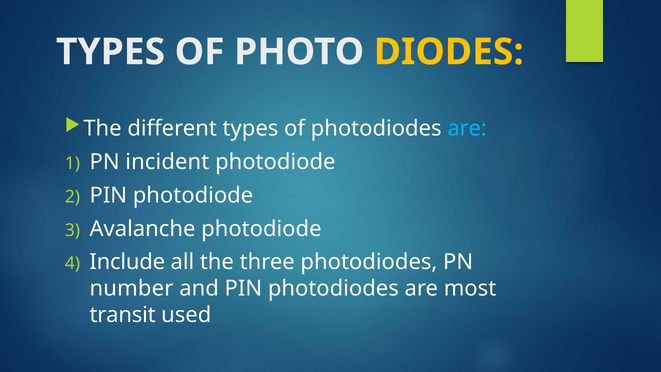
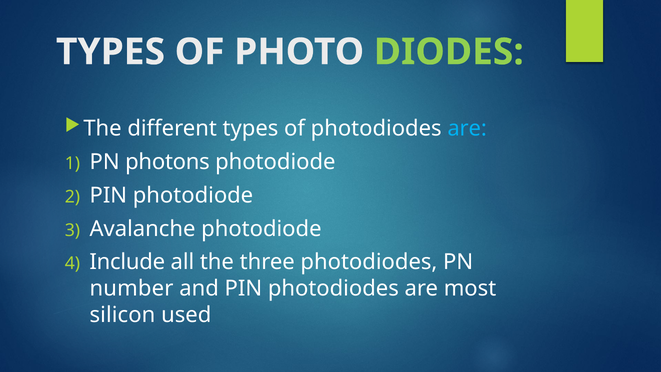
DIODES colour: yellow -> light green (449, 52)
incident: incident -> photons (167, 162)
transit: transit -> silicon (122, 315)
